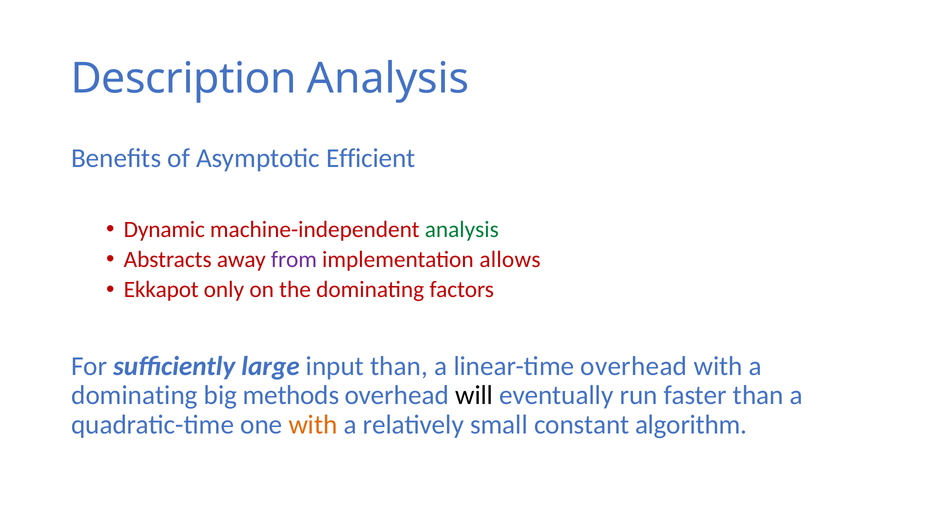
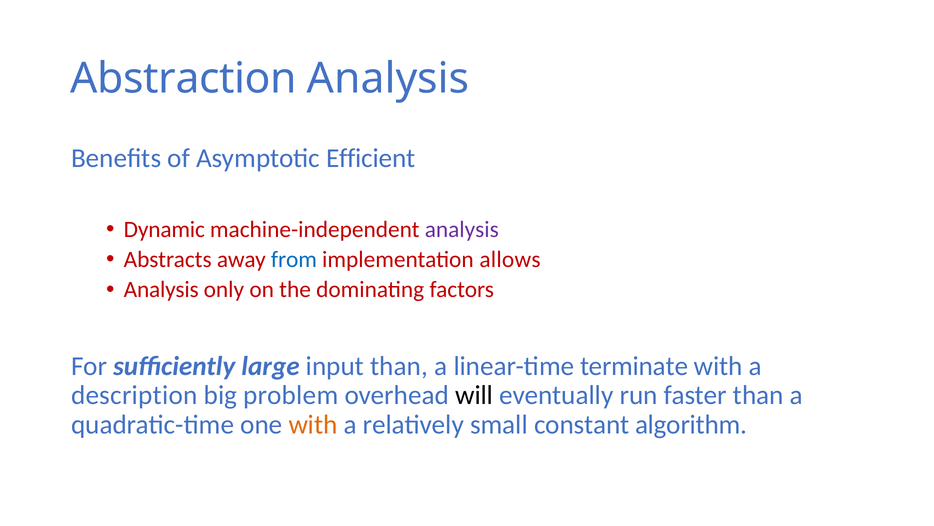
Description: Description -> Abstraction (184, 78)
analysis colour: green -> purple (462, 229)
from colour: purple -> blue (294, 259)
Ekkapot: Ekkapot -> Analysis (161, 289)
linear-time overhead: overhead -> terminate (634, 366)
dominating: dominating -> description (134, 395)
methods: methods -> problem (291, 395)
